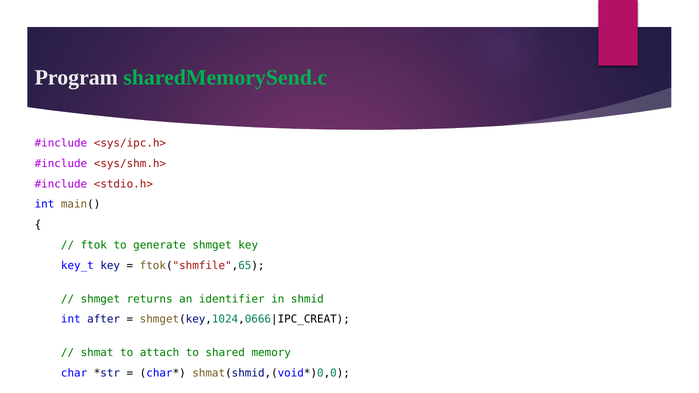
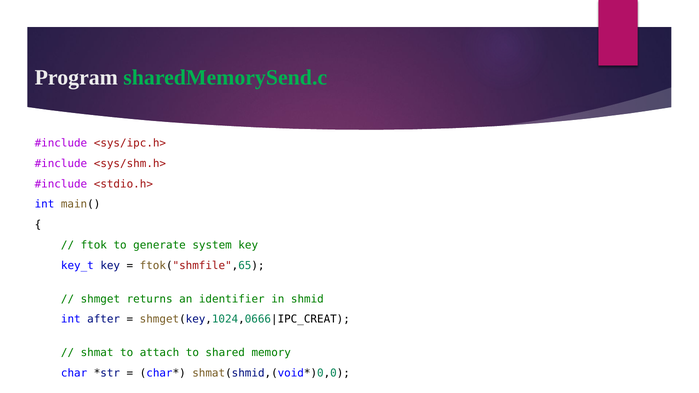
generate shmget: shmget -> system (212, 245)
